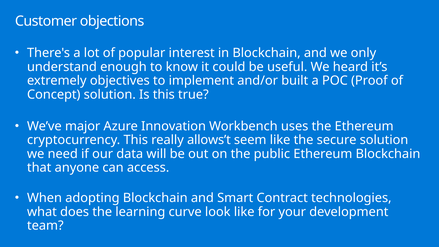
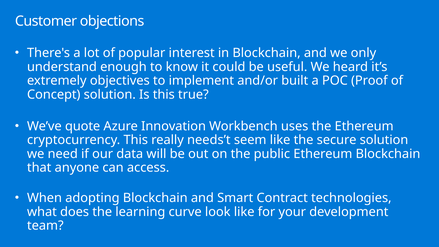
major: major -> quote (83, 126)
allows’t: allows’t -> needs’t (209, 140)
